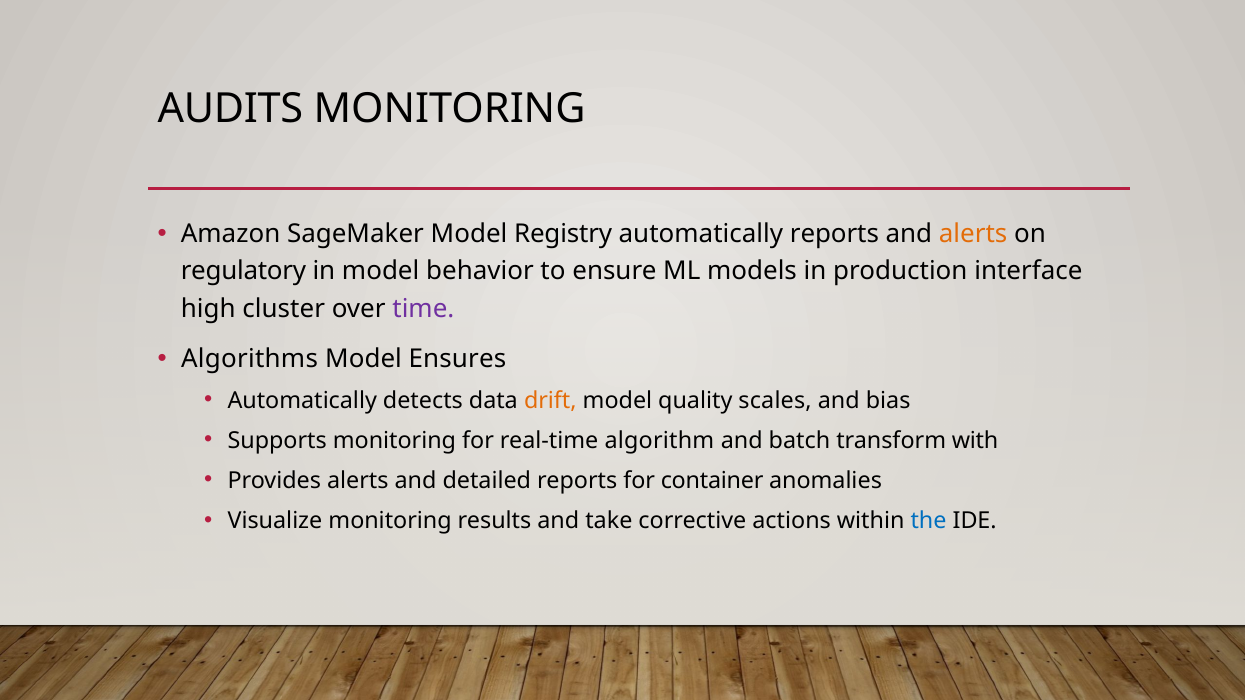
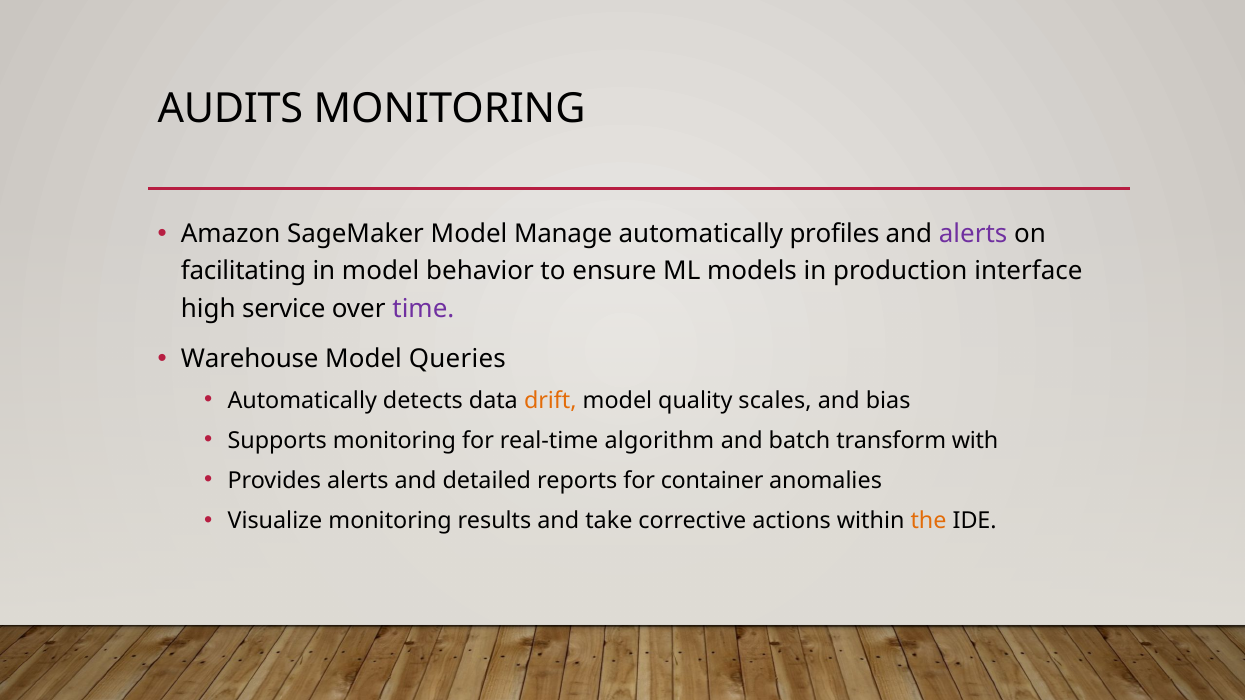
Registry: Registry -> Manage (563, 234)
automatically reports: reports -> profiles (834, 234)
alerts colour: orange -> purple (973, 234)
regulatory: regulatory -> facilitating (243, 271)
cluster: cluster -> service (284, 309)
Algorithms: Algorithms -> Warehouse (250, 359)
Ensures: Ensures -> Queries (457, 359)
the colour: blue -> orange (929, 521)
